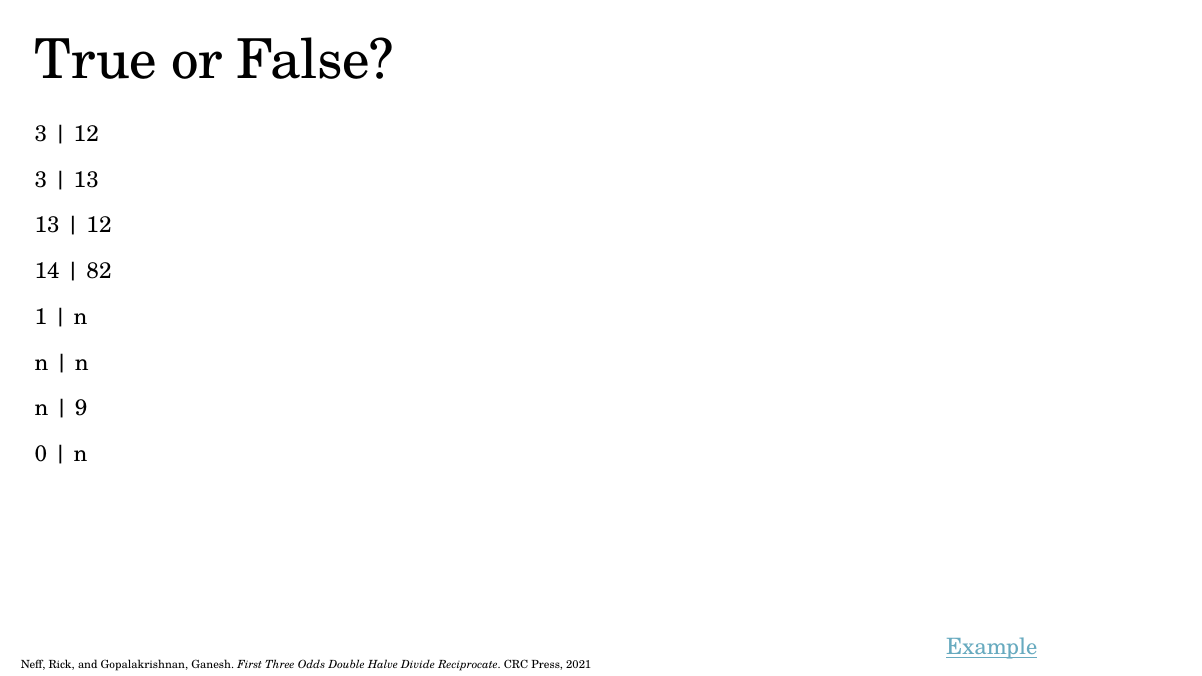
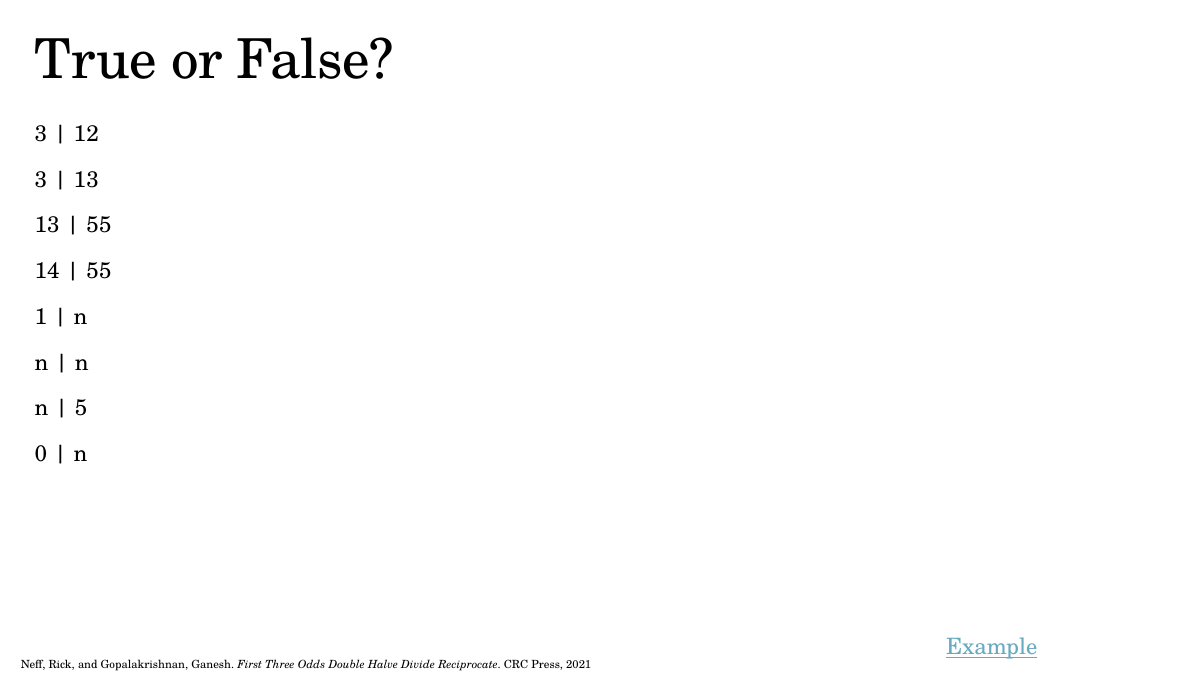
12: 12 -> 55 (99, 226)
82: 82 -> 55 (99, 271)
9: 9 -> 5 (81, 409)
